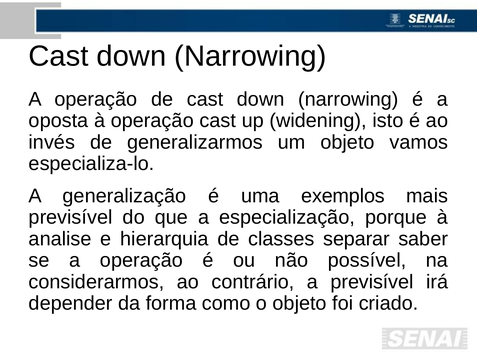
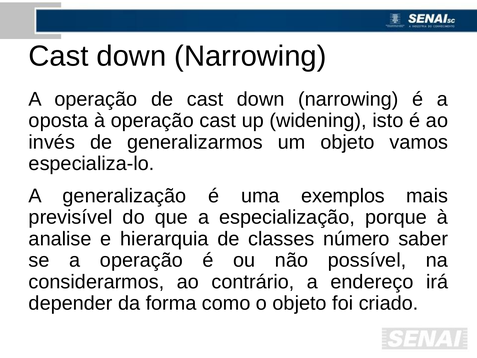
separar: separar -> número (357, 239)
a previsível: previsível -> endereço (372, 282)
